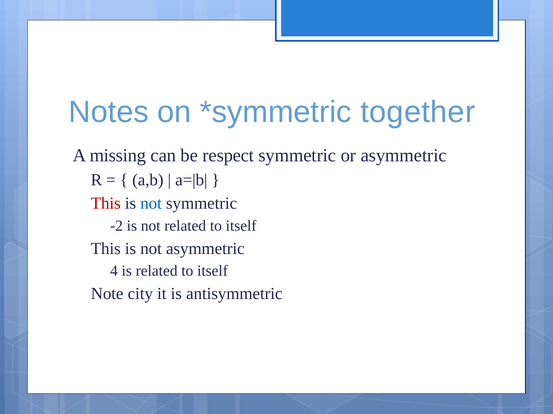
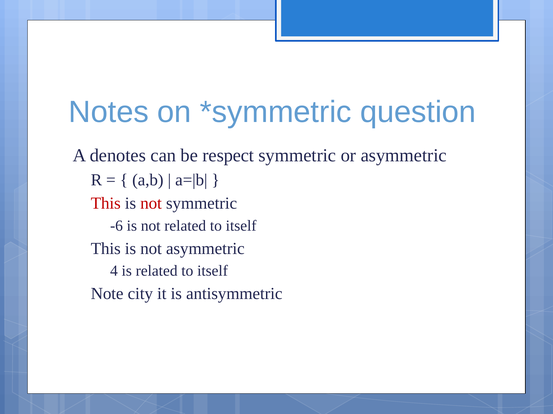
together: together -> question (418, 112)
missing: missing -> denotes (118, 156)
not colour: blue -> red (151, 204)
-2: -2 -> -6 (117, 226)
